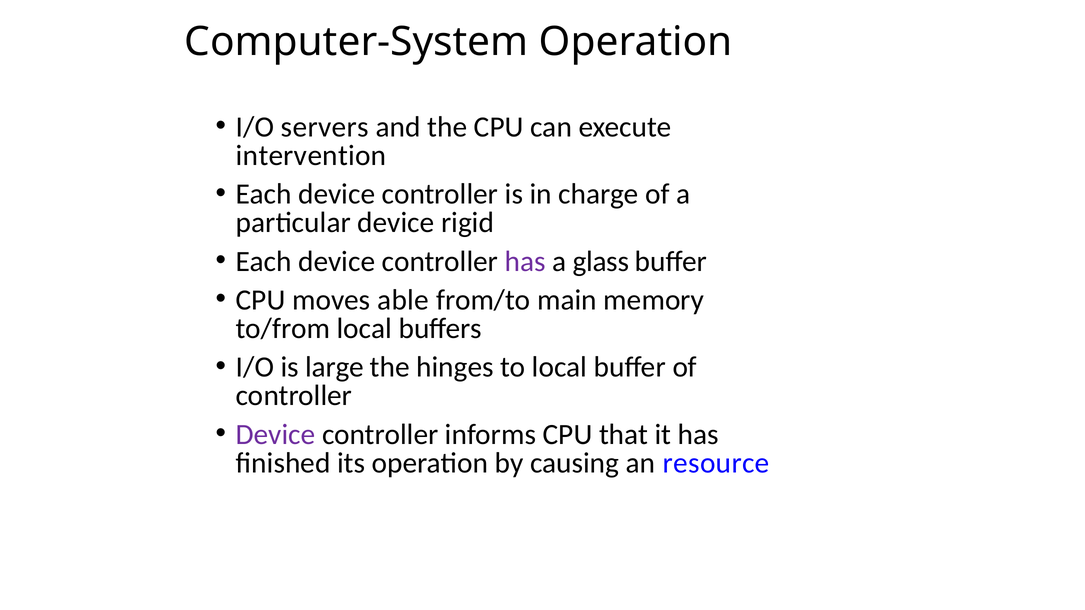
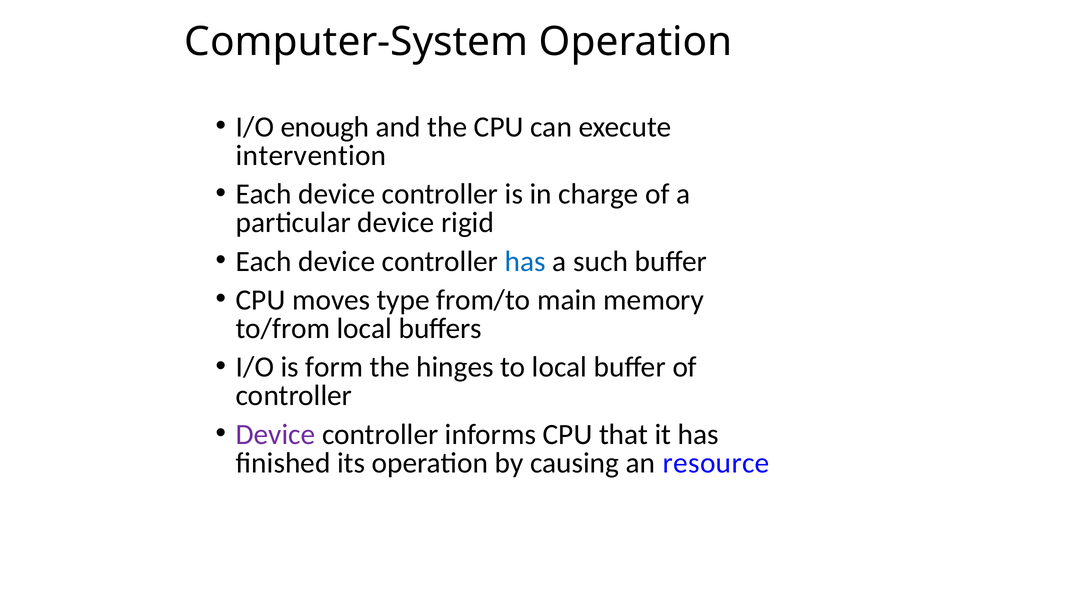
servers: servers -> enough (325, 127)
has colour: purple -> blue (525, 261)
glass: glass -> such (601, 261)
able: able -> type (403, 300)
large: large -> form (334, 367)
